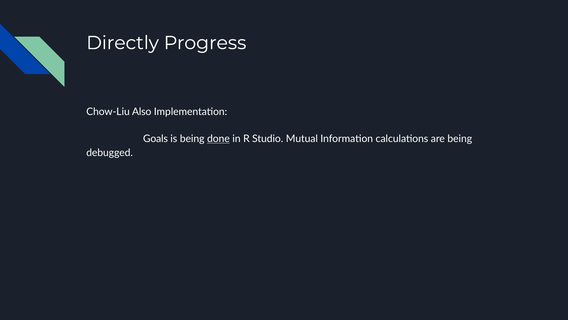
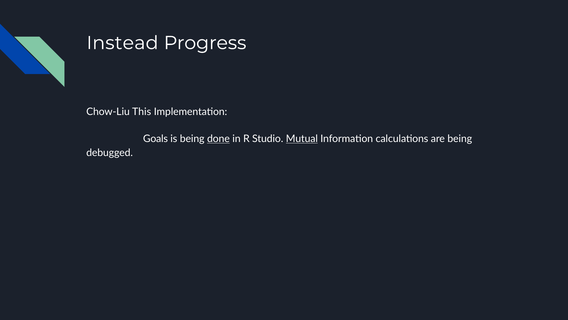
Directly: Directly -> Instead (122, 43)
Also: Also -> This (142, 112)
Mutual underline: none -> present (302, 139)
